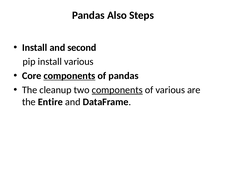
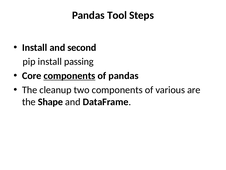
Also: Also -> Tool (117, 15)
install various: various -> passing (79, 61)
components underline: present -> none (117, 90)
Entire: Entire -> Shape (50, 102)
